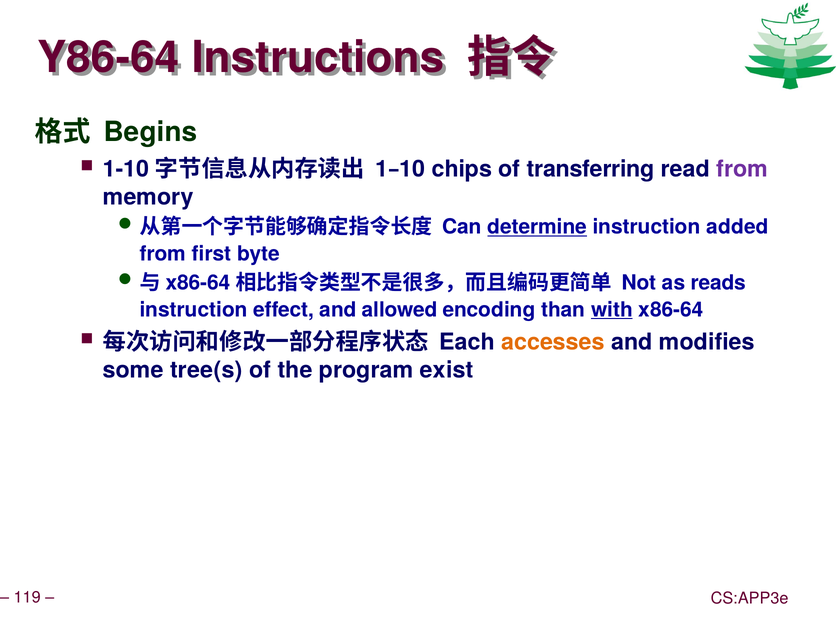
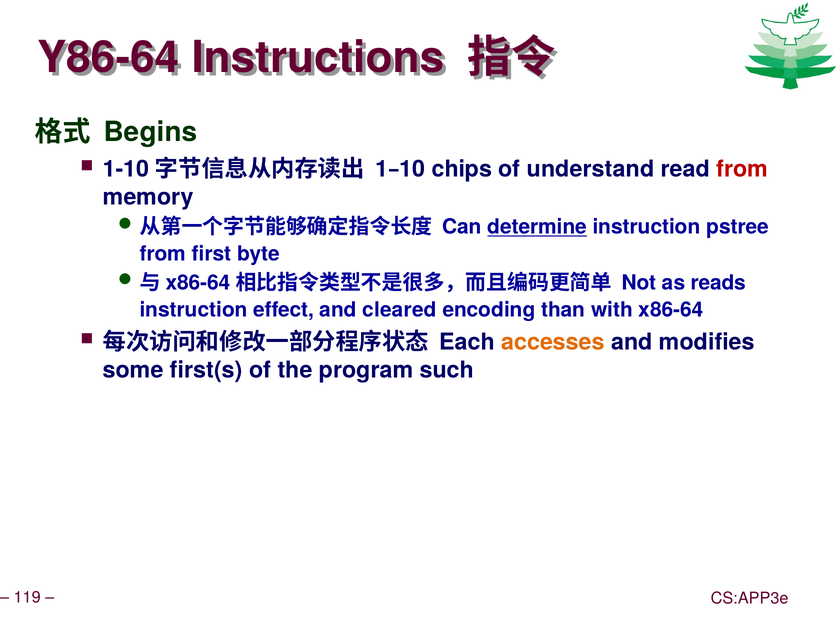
transferring: transferring -> understand (590, 169)
from colour: purple -> red (742, 169)
added: added -> pstree (738, 227)
allowed: allowed -> cleared (400, 310)
with underline: present -> none (612, 310)
tree(s: tree(s -> first(s (206, 370)
exist: exist -> such (447, 370)
